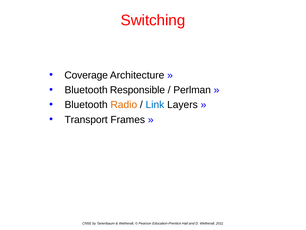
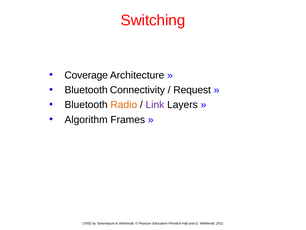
Responsible: Responsible -> Connectivity (137, 90)
Perlman: Perlman -> Request (192, 90)
Link colour: blue -> purple (155, 105)
Transport: Transport -> Algorithm (86, 119)
